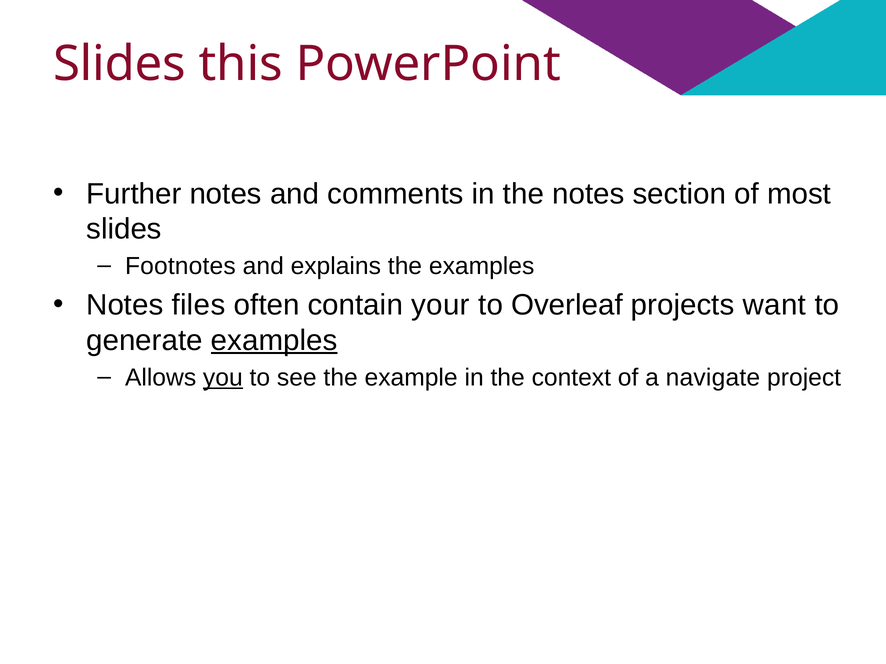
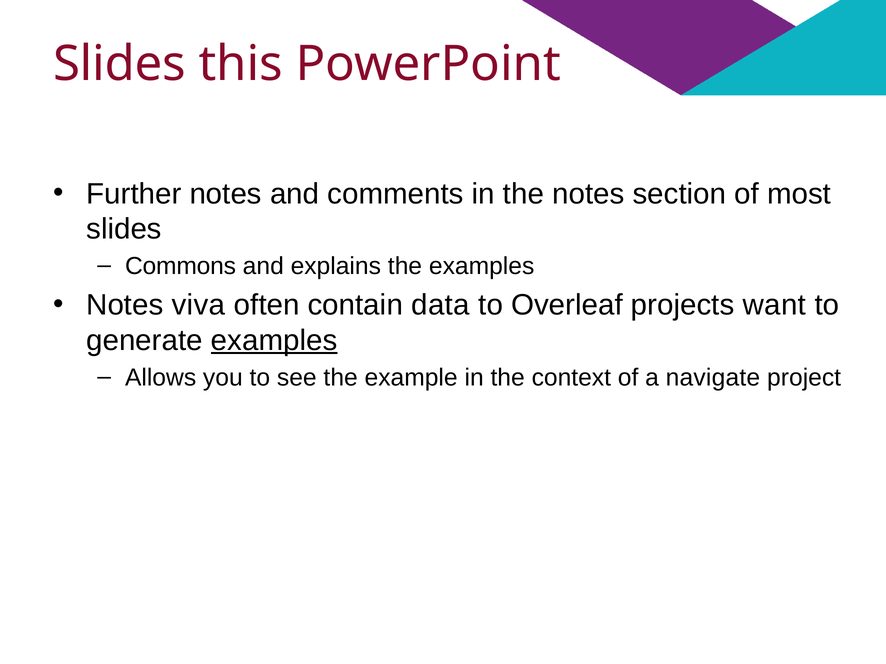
Footnotes: Footnotes -> Commons (181, 266)
files: files -> viva (198, 305)
your: your -> data (441, 305)
you underline: present -> none (223, 378)
